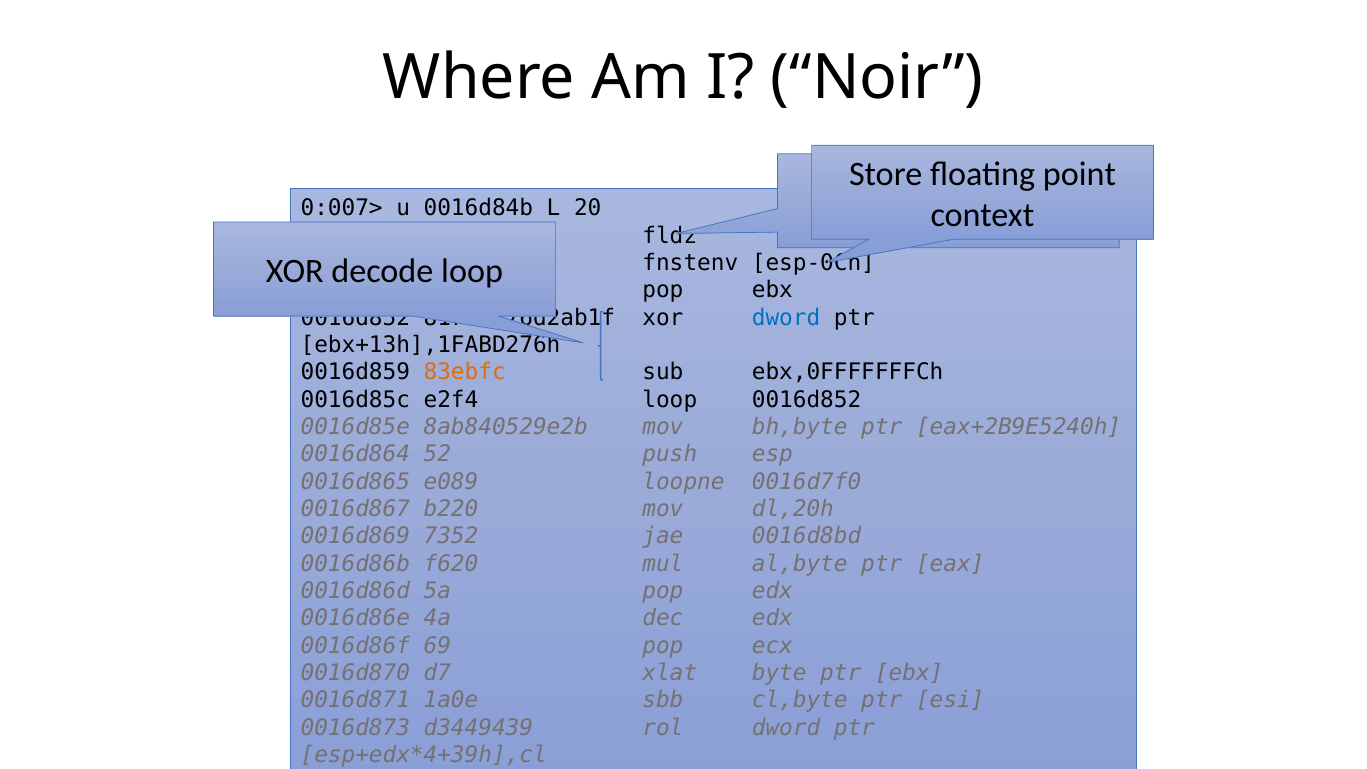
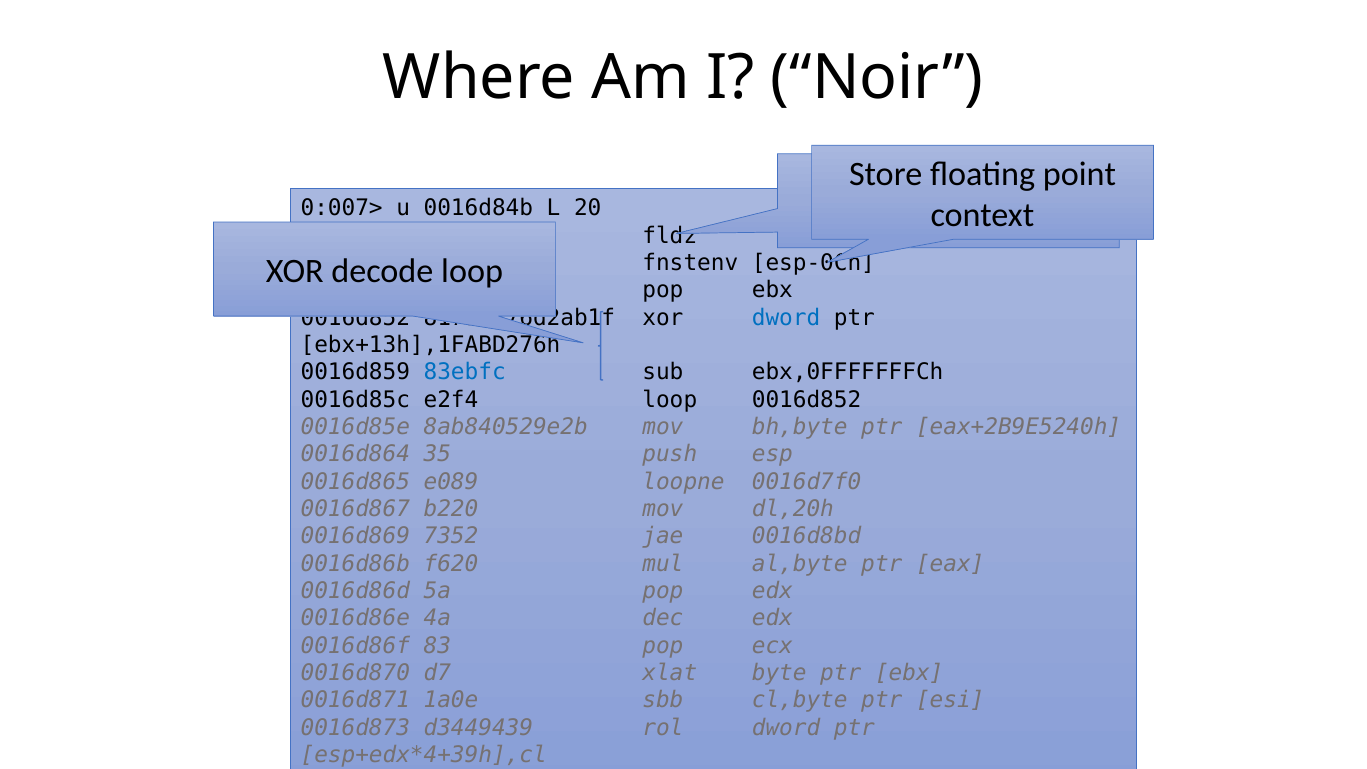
83ebfc colour: orange -> blue (465, 372)
52: 52 -> 35 (437, 454)
69: 69 -> 83 (437, 645)
